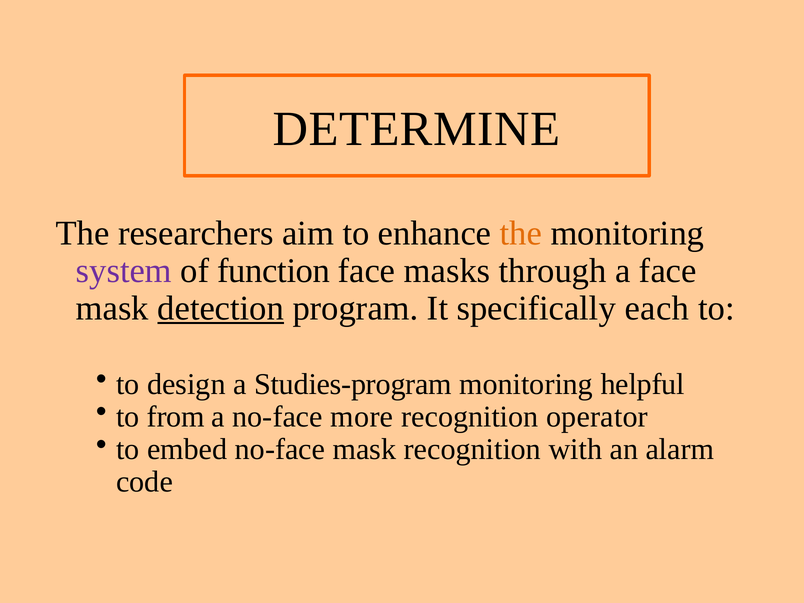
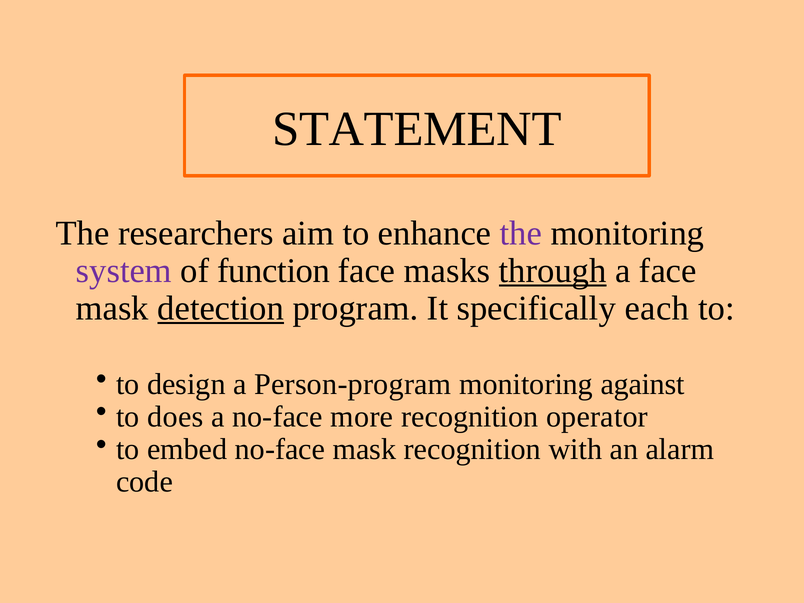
DETERMINE: DETERMINE -> STATEMENT (417, 129)
the colour: orange -> purple (521, 233)
through underline: none -> present (553, 271)
Studies-program: Studies-program -> Person-program (353, 384)
helpful: helpful -> against (643, 384)
from: from -> does (175, 417)
